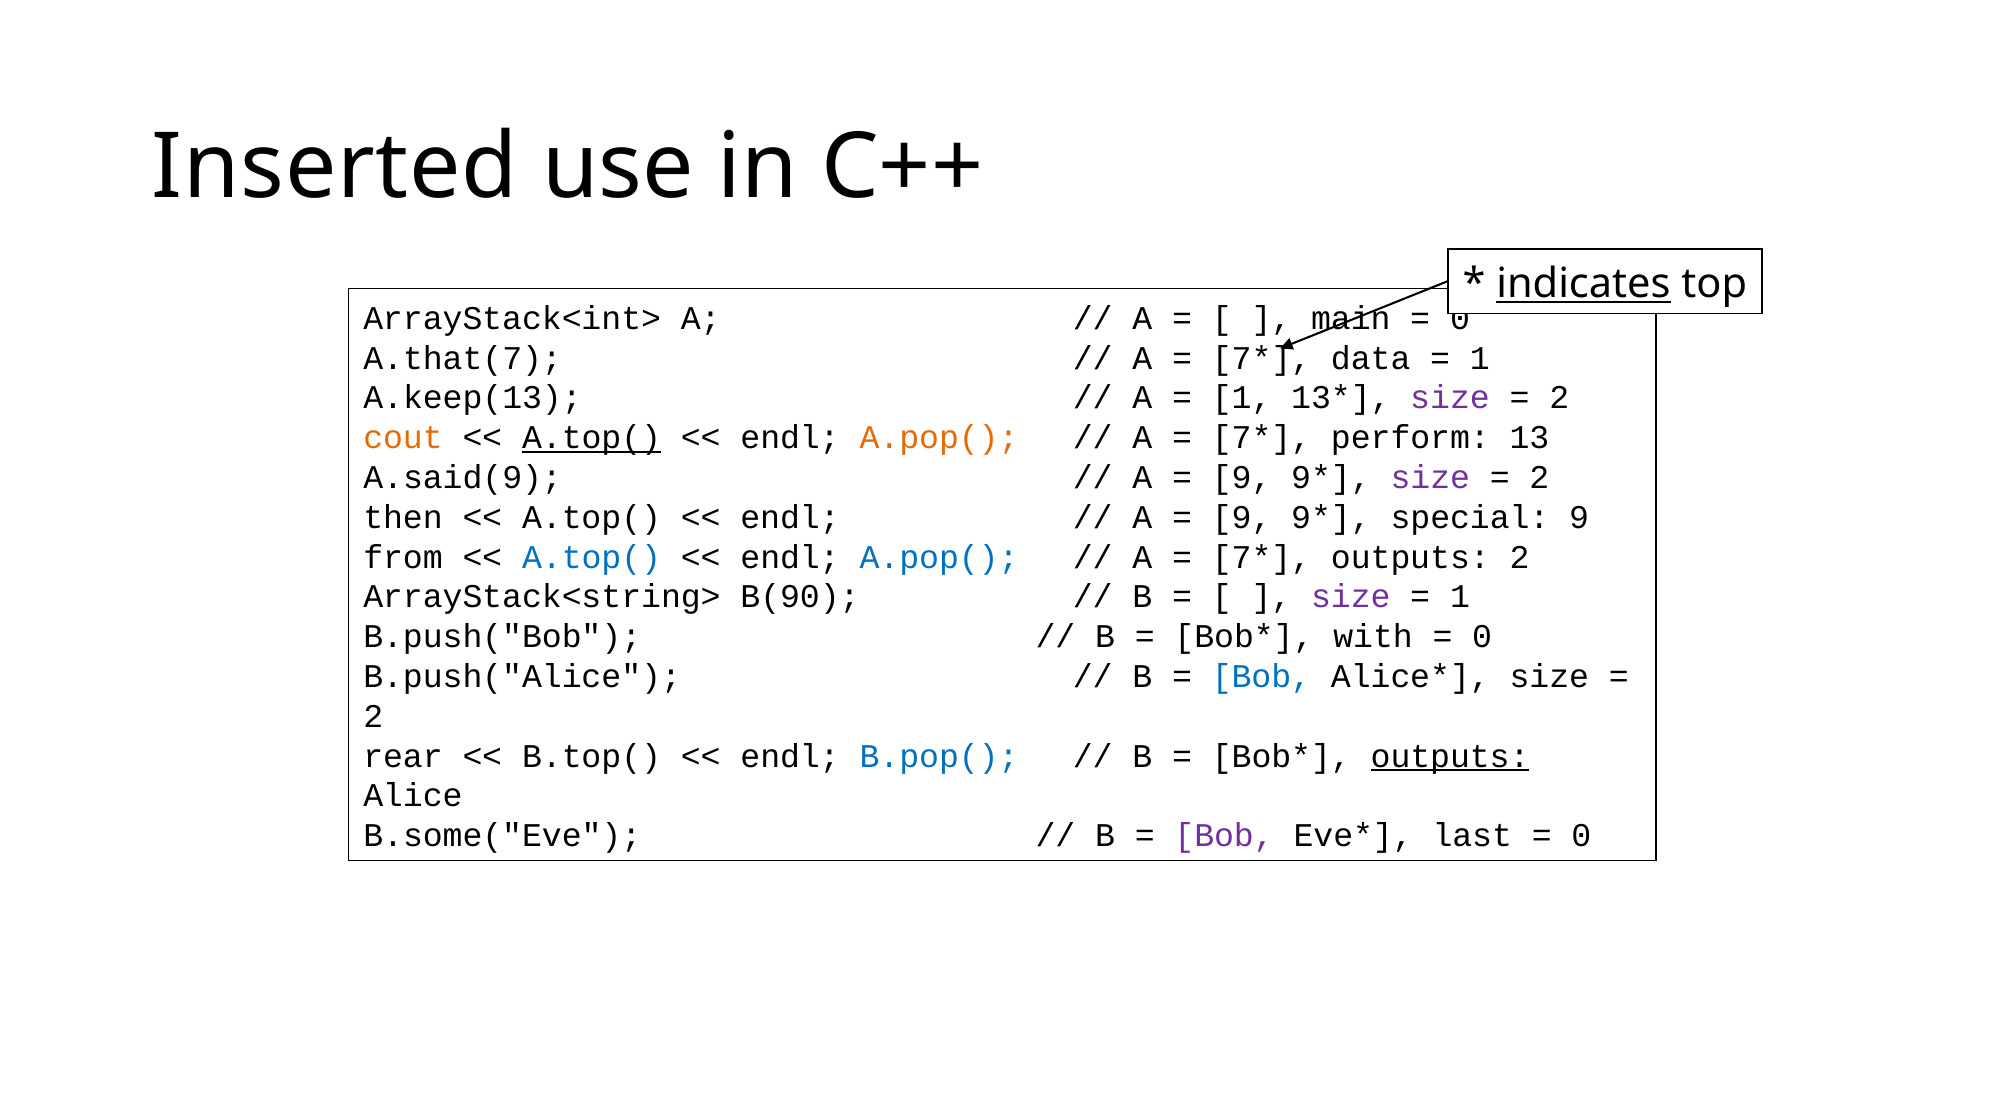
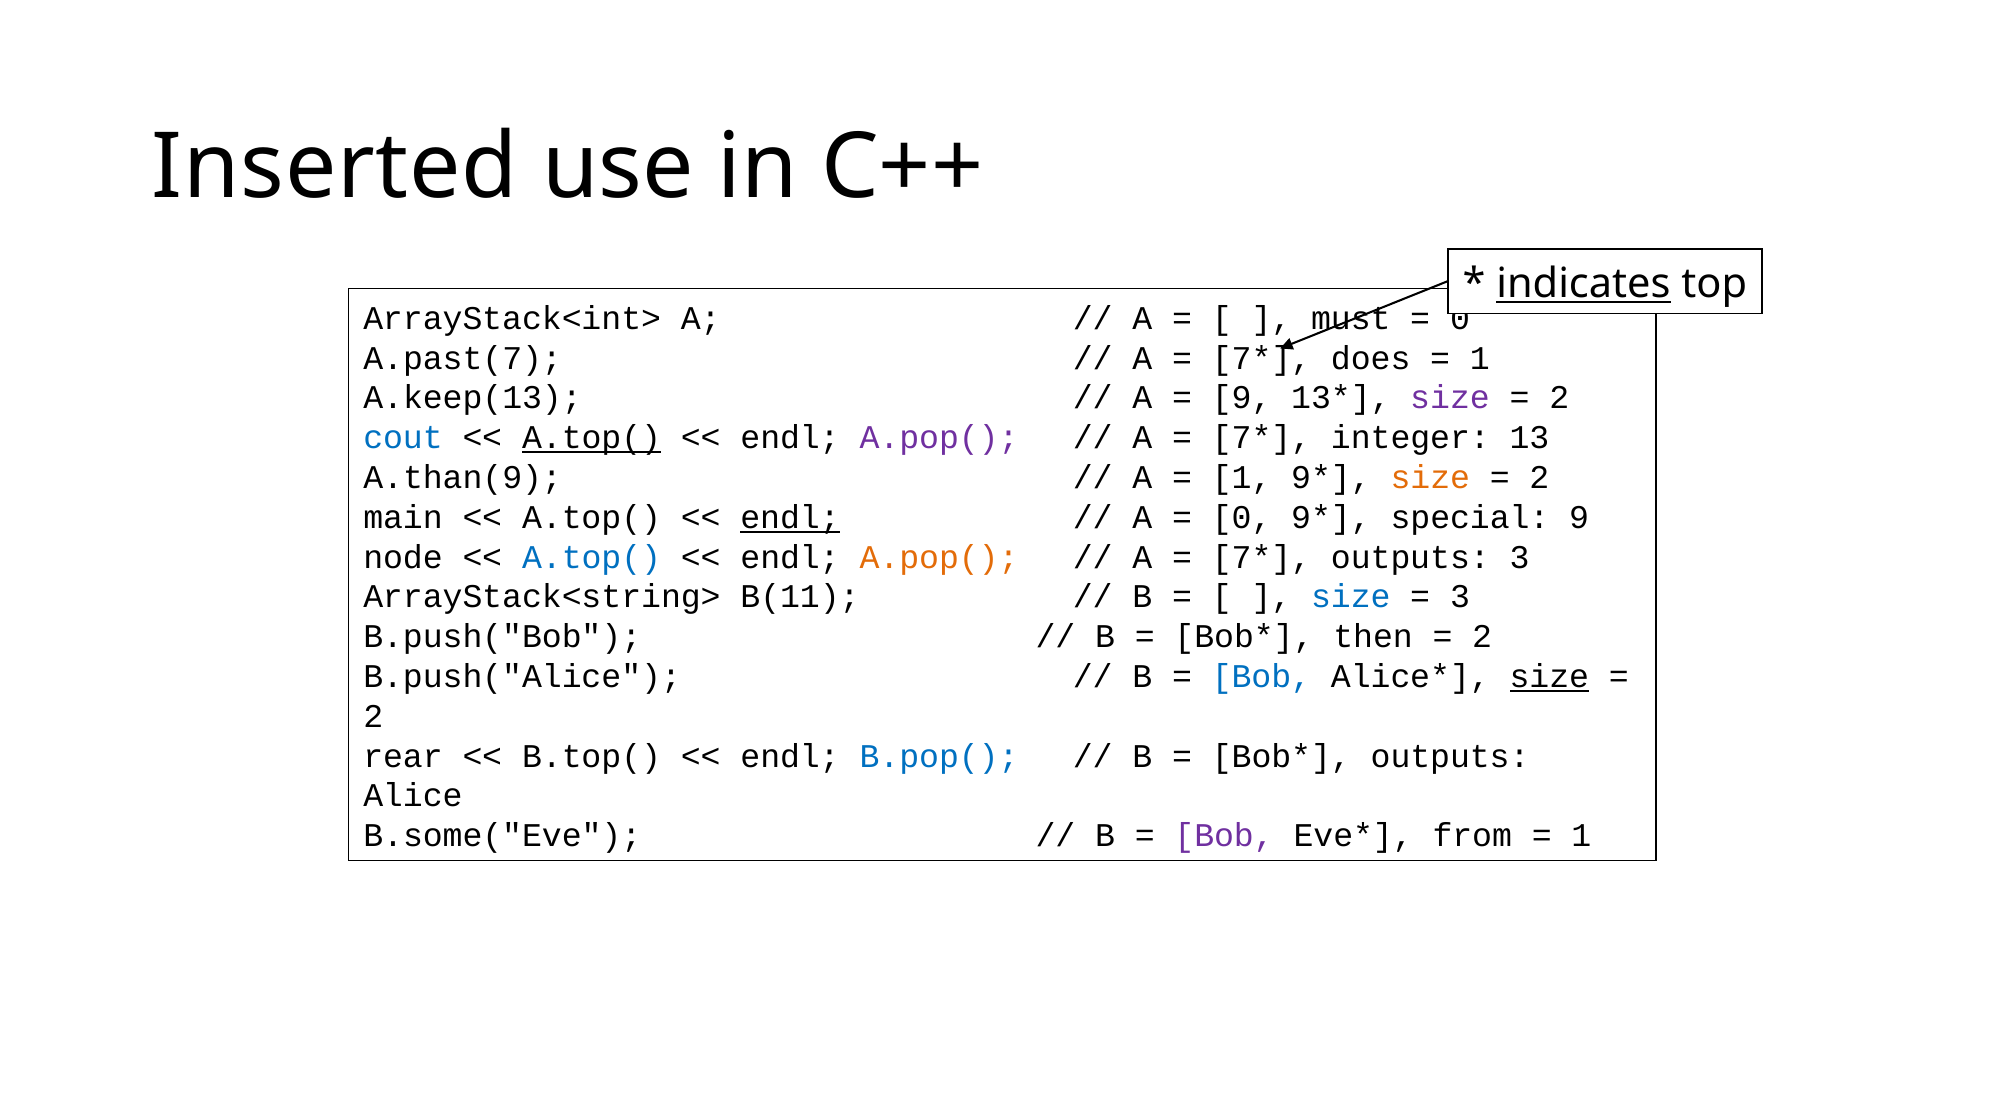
main: main -> must (1351, 318)
A.that(7: A.that(7 -> A.past(7 (463, 358)
data: data -> does (1371, 358)
1: 1 -> 9 (1242, 398)
cout colour: orange -> blue (403, 438)
A.pop( colour: orange -> purple (939, 438)
perform: perform -> integer (1410, 438)
A.said(9: A.said(9 -> A.than(9 (463, 478)
9: 9 -> 1 (1242, 478)
size colour: purple -> orange (1430, 478)
then: then -> main (403, 518)
endl underline: none -> present (790, 518)
9: 9 -> 0 (1242, 518)
from: from -> node (403, 557)
A.pop( colour: blue -> orange (939, 557)
outputs 2: 2 -> 3 (1519, 557)
B(90: B(90 -> B(11 (800, 597)
size colour: purple -> blue (1351, 597)
1: 1 -> 3 (1460, 597)
with: with -> then (1373, 637)
0: 0 -> 2 (1482, 637)
size underline: none -> present (1549, 677)
outputs underline: present -> none (1450, 756)
last: last -> from (1472, 836)
0: 0 -> 1 (1581, 836)
